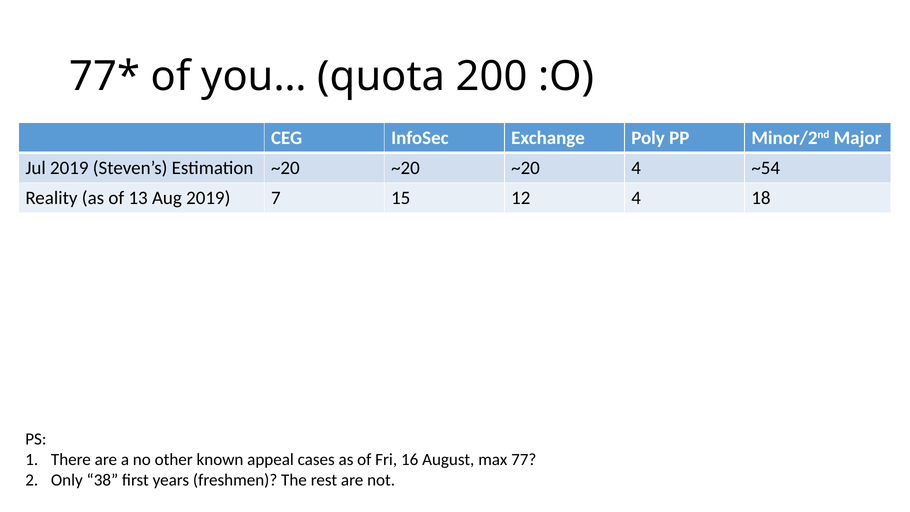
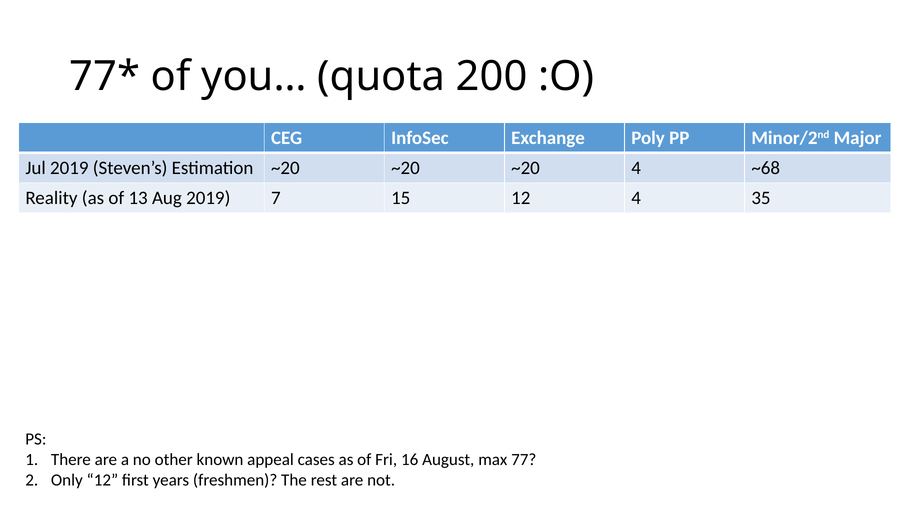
~54: ~54 -> ~68 (766, 168)
18: 18 -> 35 (761, 198)
Only 38: 38 -> 12 (102, 480)
